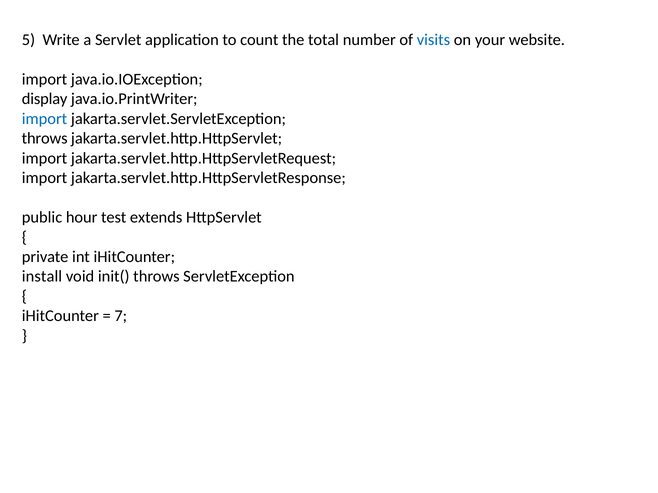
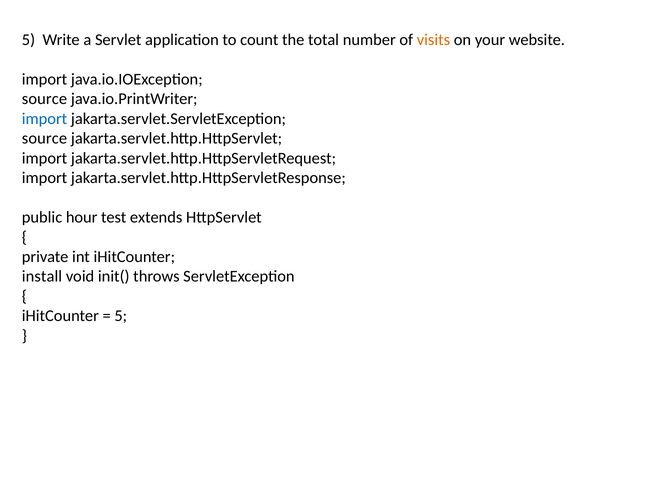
visits colour: blue -> orange (433, 40)
display: display -> source (44, 99)
throws: throws -> source (44, 139)
7: 7 -> 5 (121, 316)
